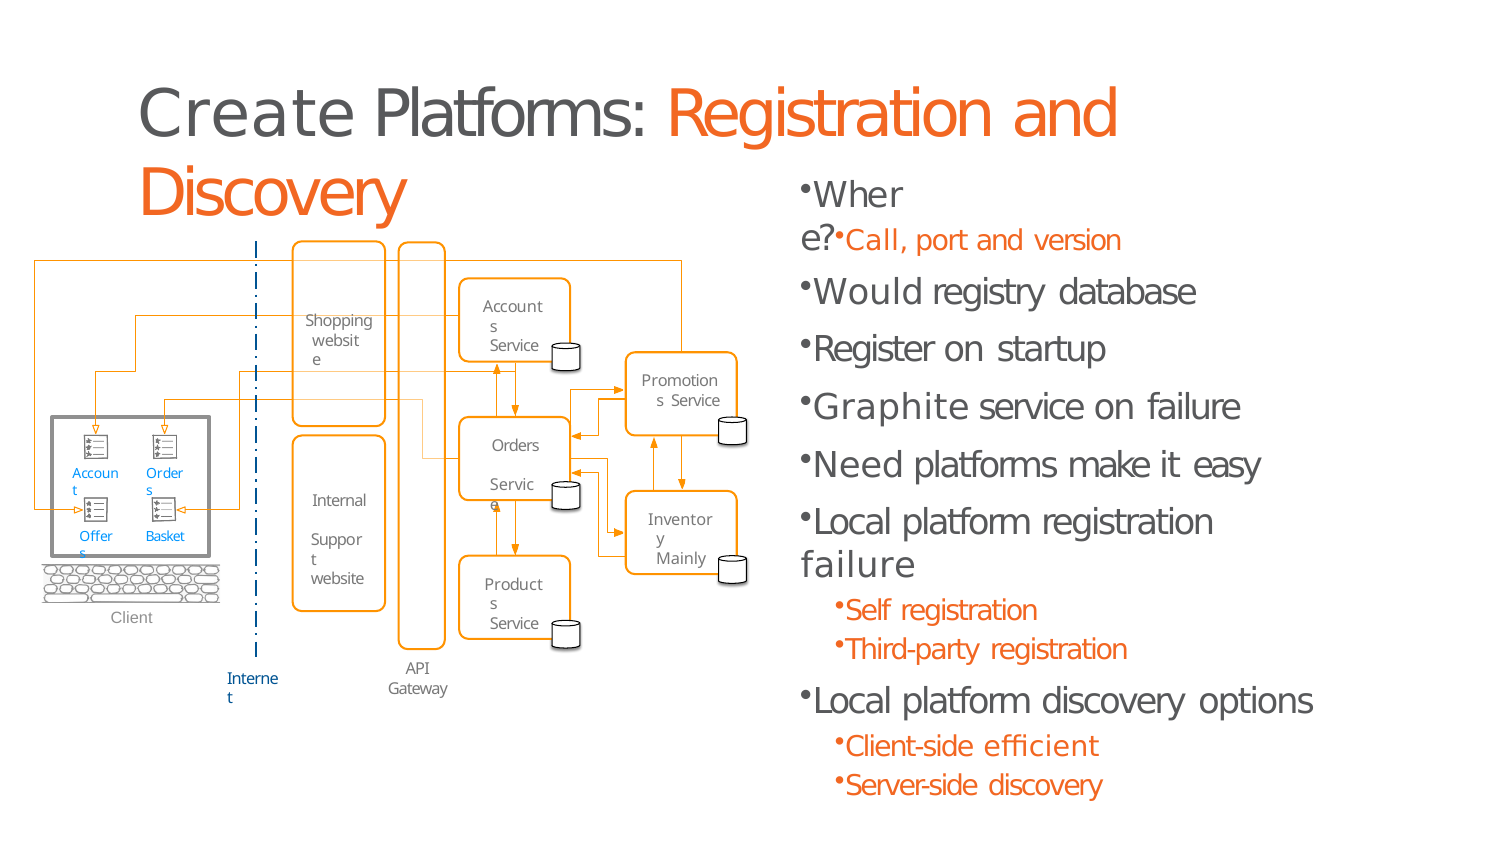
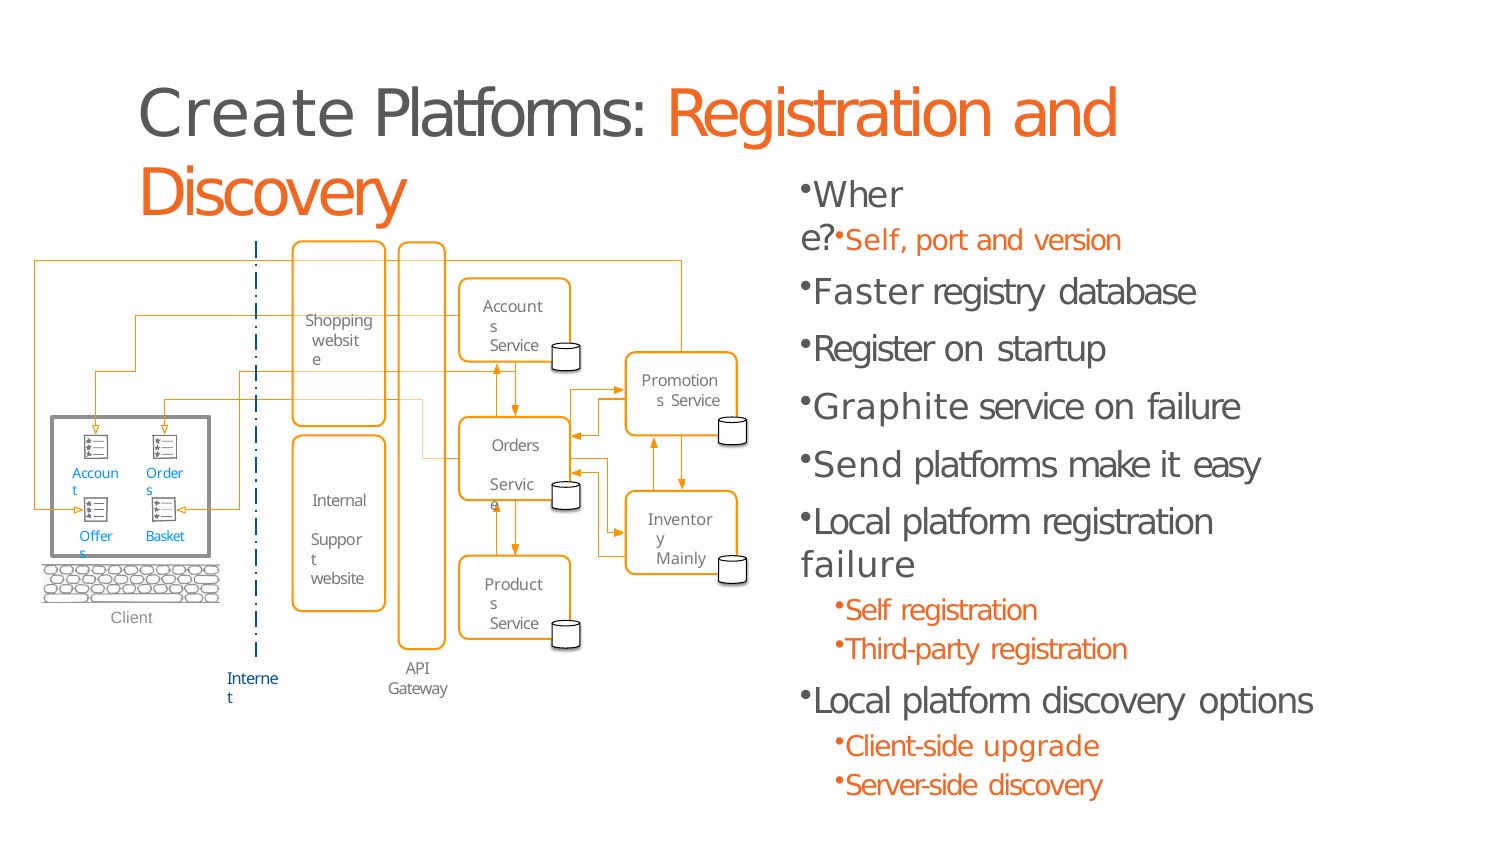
Call: Call -> Self (877, 241)
Would: Would -> Faster (868, 293)
Need: Need -> Send (858, 465)
eﬃcient: eﬃcient -> upgrade (1042, 747)
